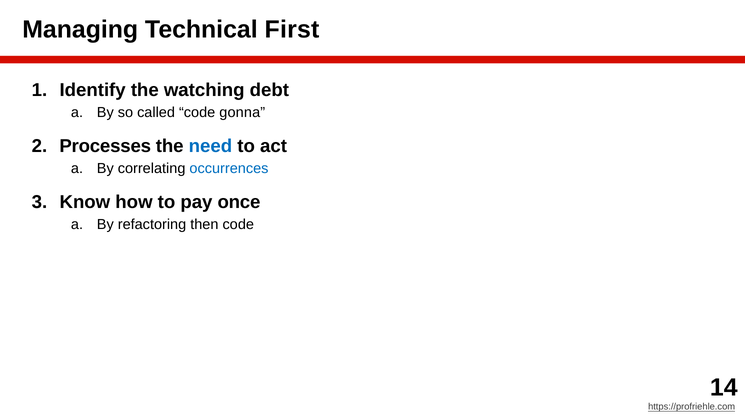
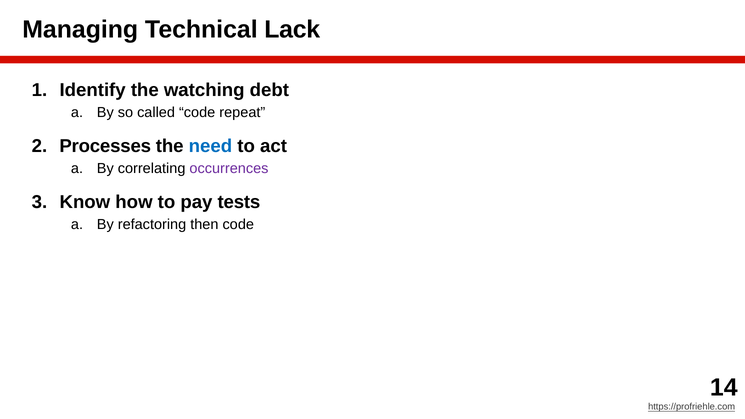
First: First -> Lack (292, 30)
gonna: gonna -> repeat (242, 112)
occurrences colour: blue -> purple (229, 169)
once: once -> tests (239, 202)
